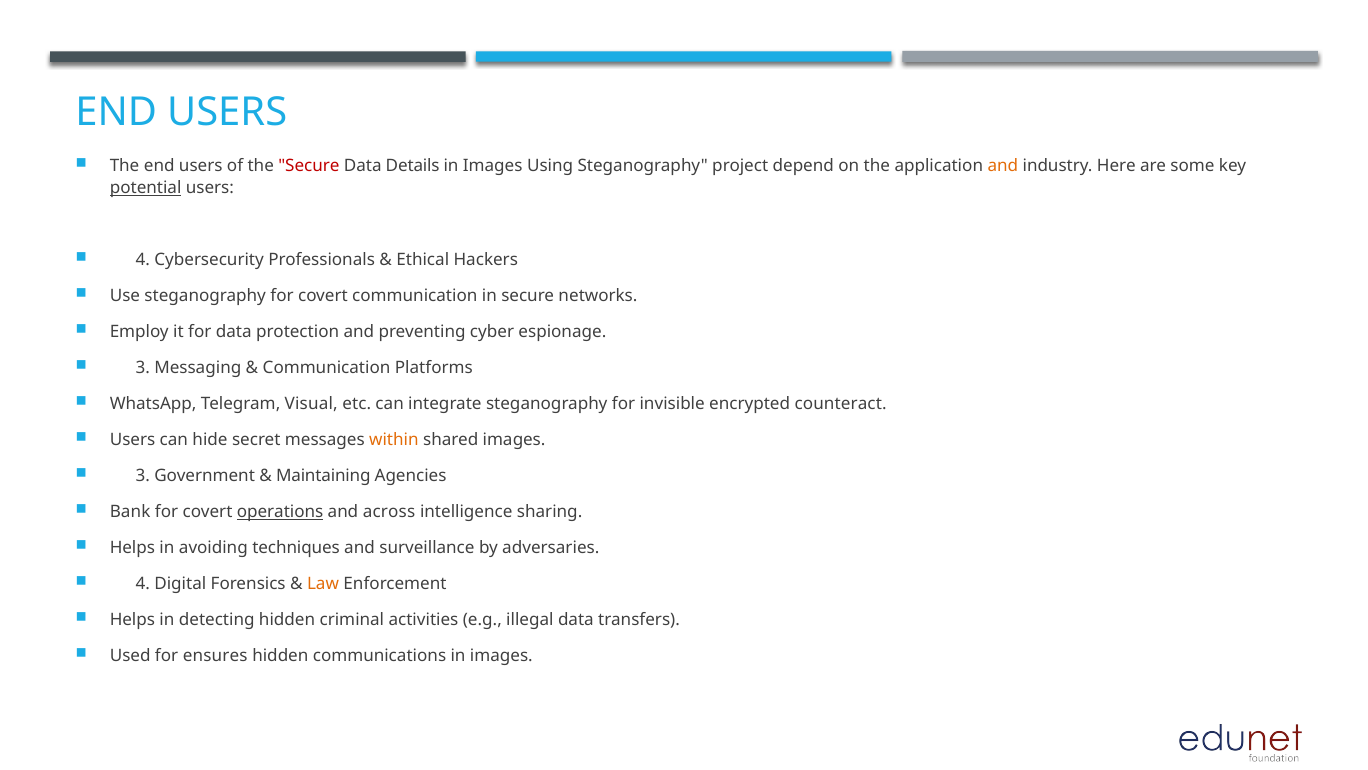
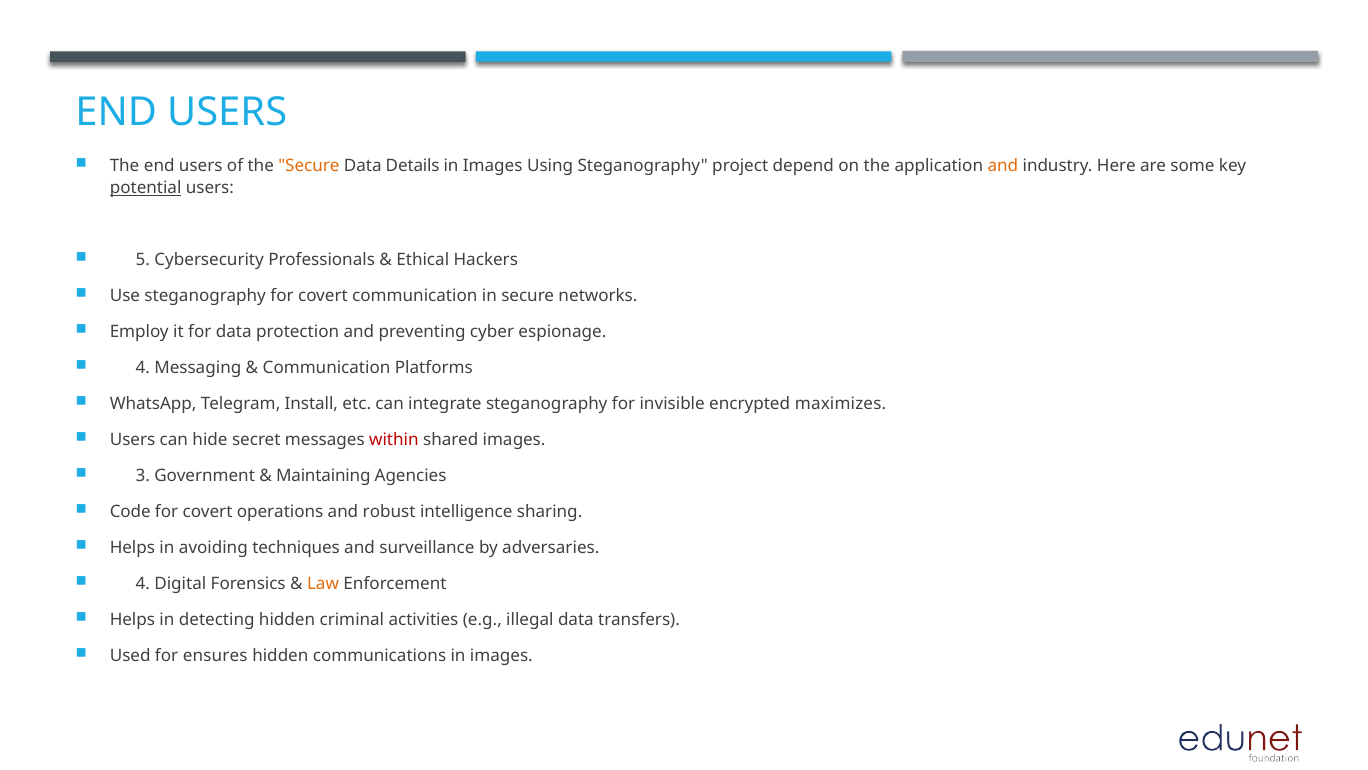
Secure colour: red -> orange (309, 166)
4: 4 -> 5 (143, 260)
3: 3 -> 4 (143, 368)
Visual: Visual -> Install (311, 404)
counteract: counteract -> maximizes (841, 404)
within colour: orange -> red (394, 440)
Bank: Bank -> Code (130, 512)
operations underline: present -> none (280, 512)
across: across -> robust (389, 512)
